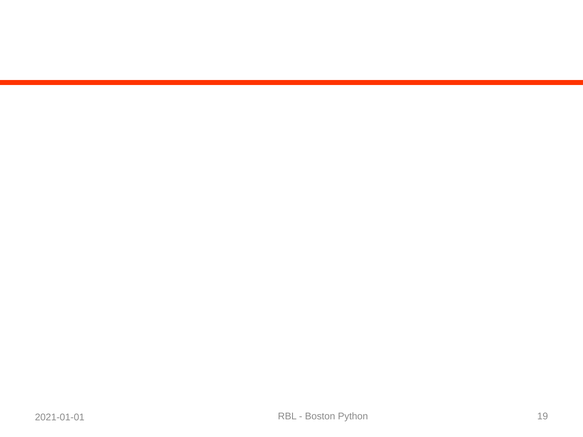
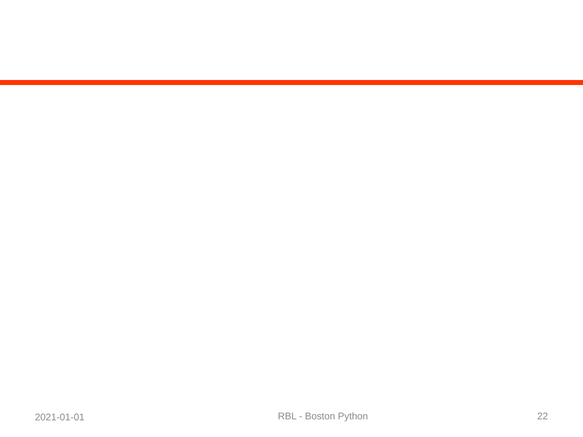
19: 19 -> 22 (543, 417)
